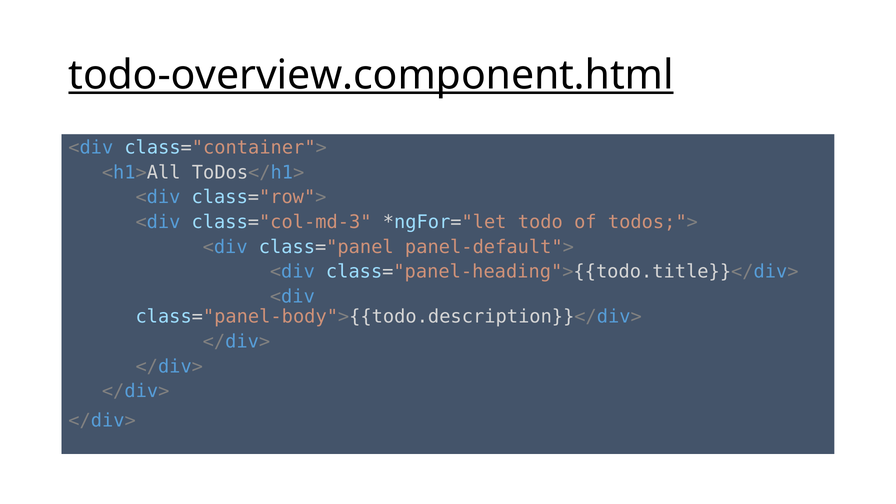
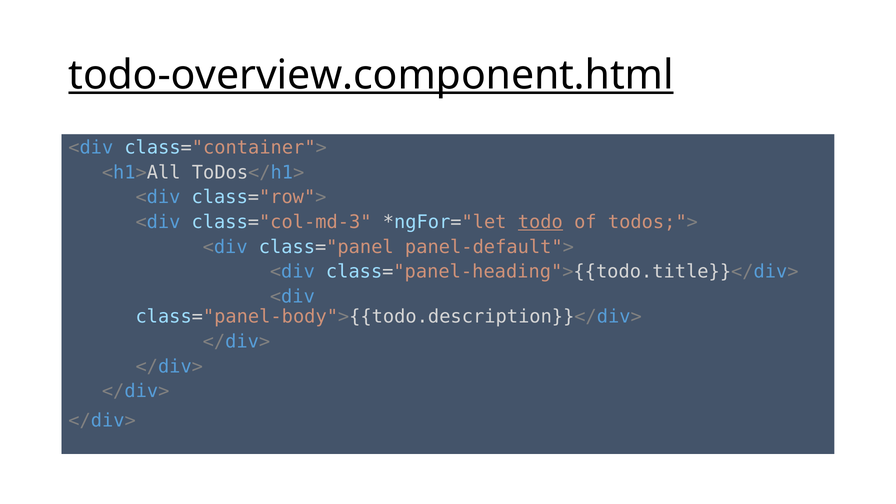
todo underline: none -> present (540, 222)
